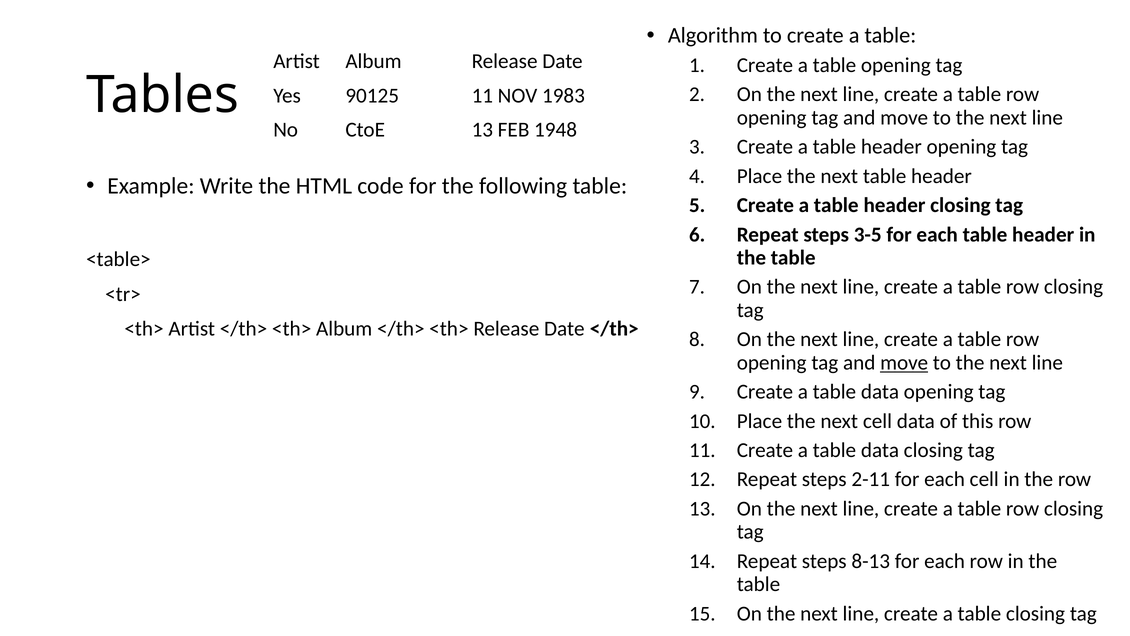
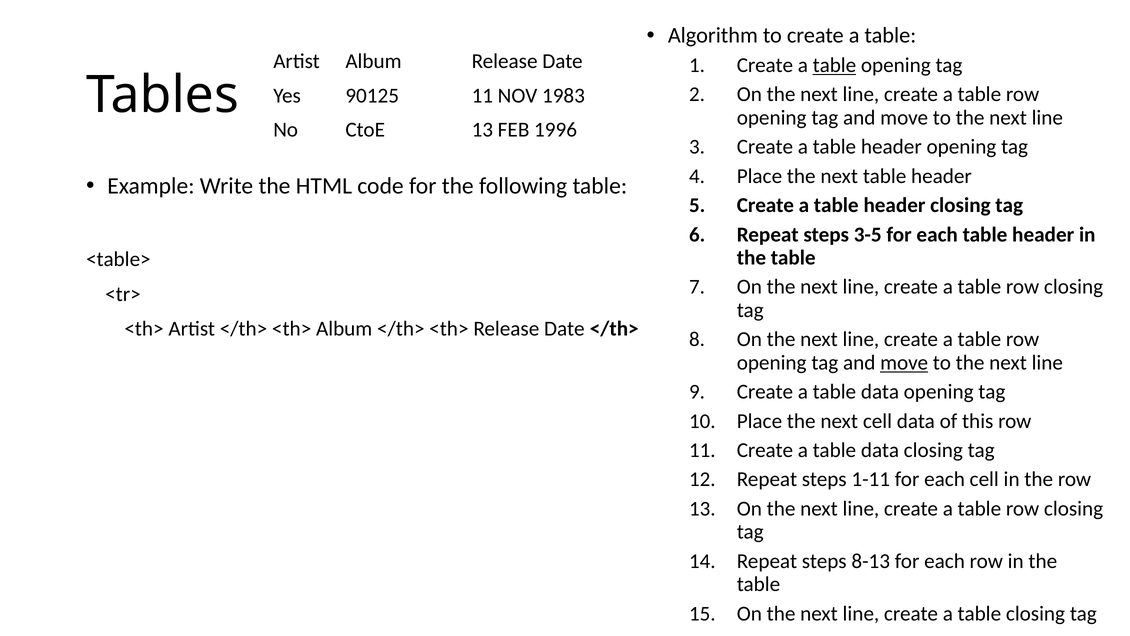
table underline: none -> present (834, 65)
1948: 1948 -> 1996 (556, 130)
2-11: 2-11 -> 1-11 (871, 479)
